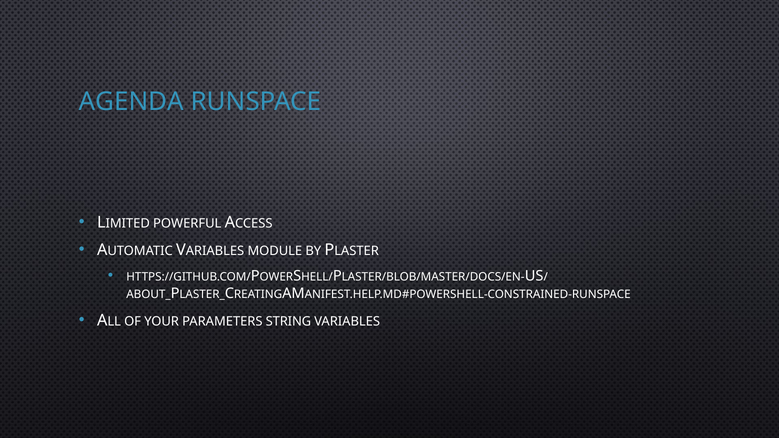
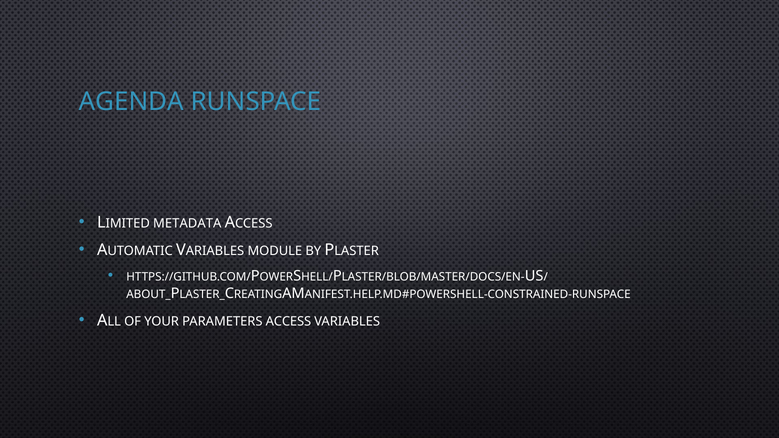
POWERFUL: POWERFUL -> METADATA (187, 223)
STRING: STRING -> ACCESS (288, 321)
